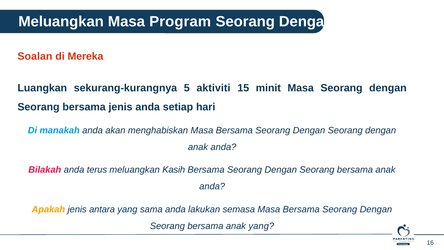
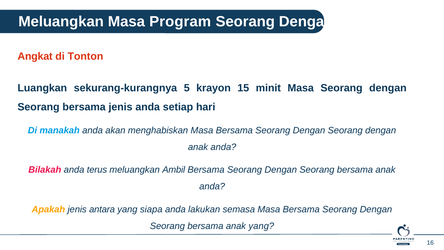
Soalan: Soalan -> Angkat (35, 56)
Mereka: Mereka -> Tonton (85, 56)
aktiviti: aktiviti -> krayon (214, 88)
Kasih: Kasih -> Ambil (174, 170)
sama: sama -> siapa (151, 209)
